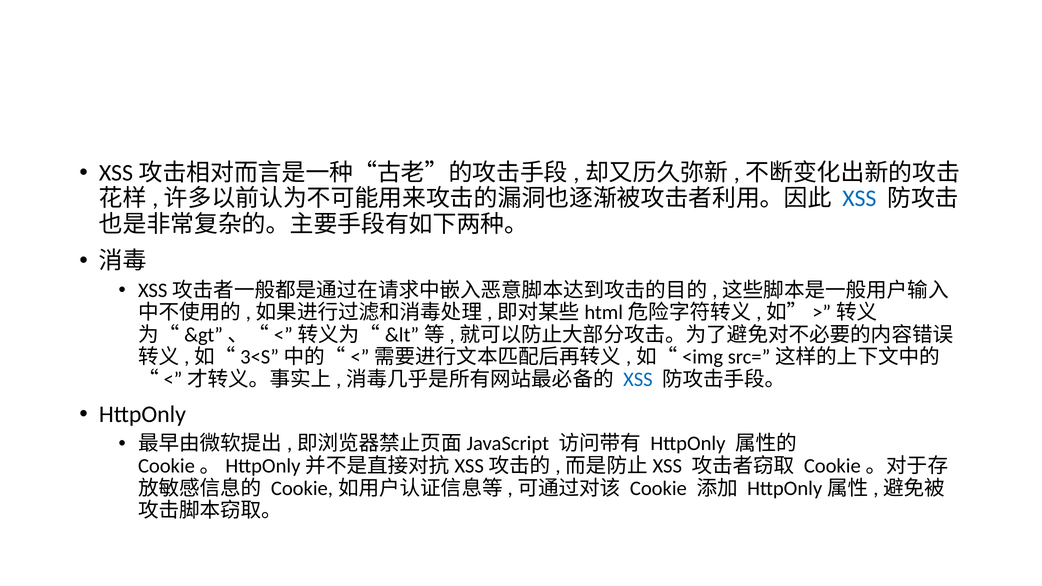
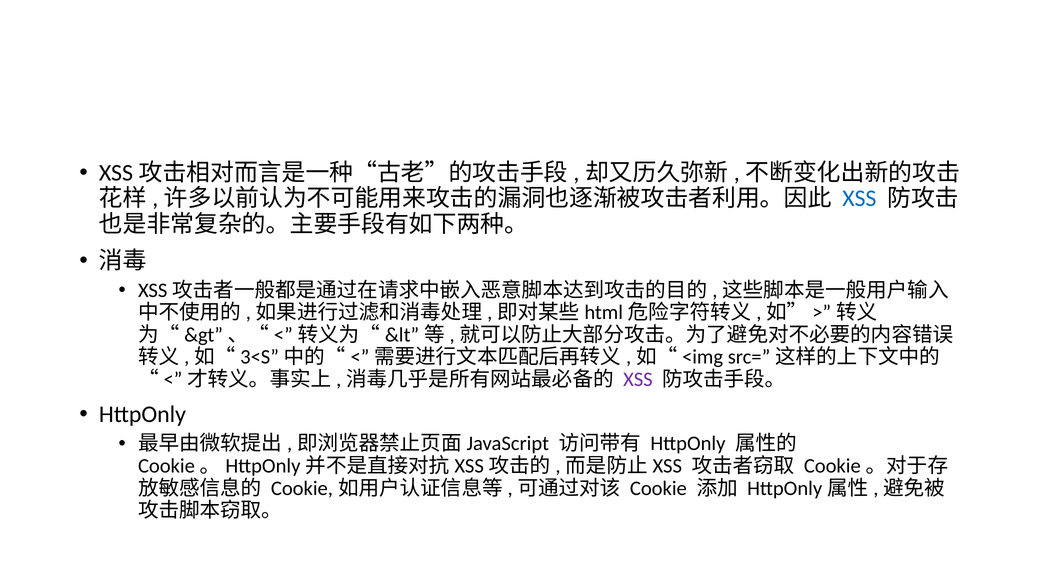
XSS colour: blue -> purple (638, 379)
